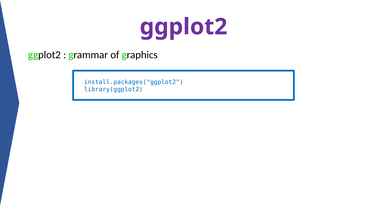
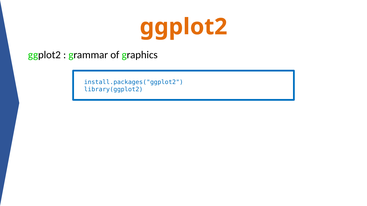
ggplot2 colour: purple -> orange (184, 27)
